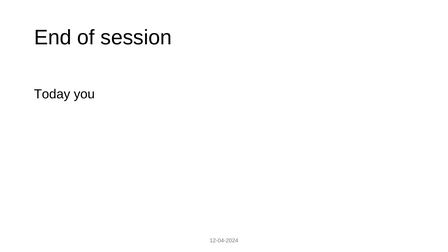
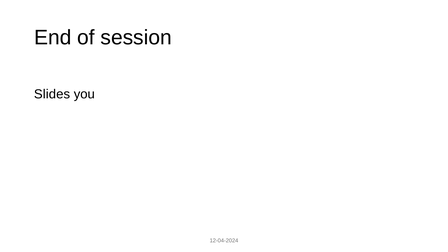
Today: Today -> Slides (52, 94)
